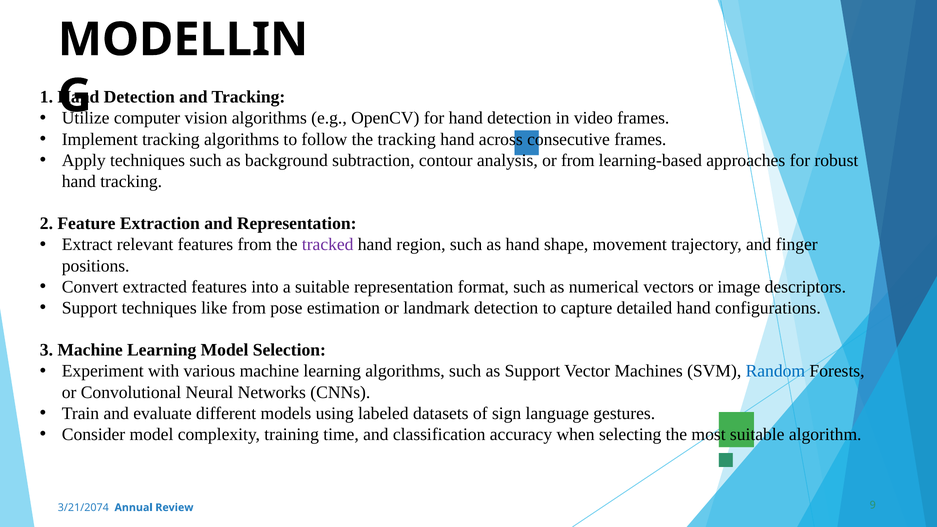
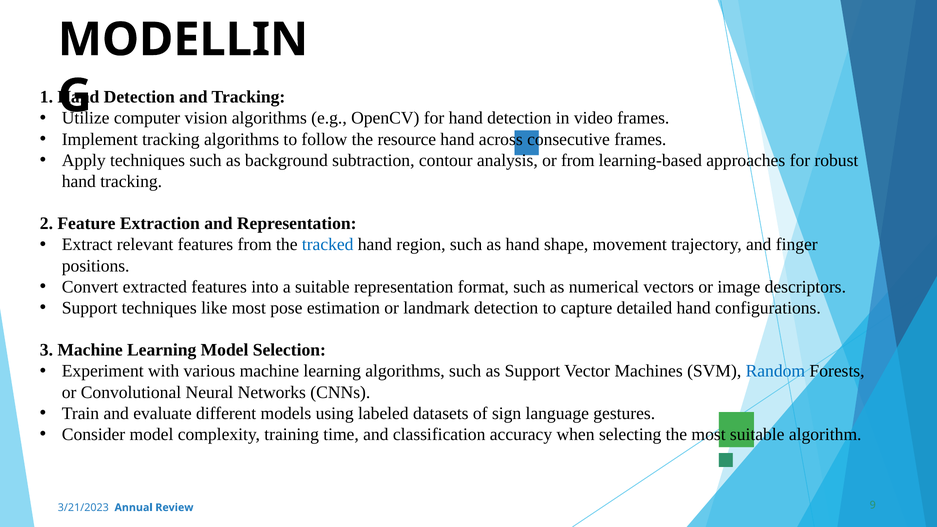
the tracking: tracking -> resource (407, 139)
tracked colour: purple -> blue (328, 245)
like from: from -> most (249, 308)
3/21/2074: 3/21/2074 -> 3/21/2023 (83, 508)
